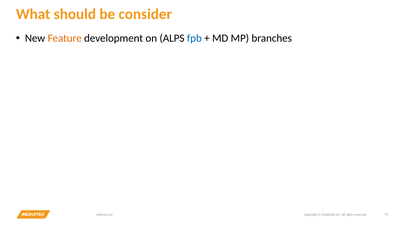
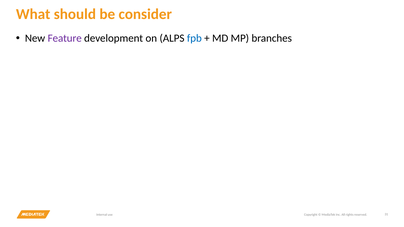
Feature colour: orange -> purple (65, 38)
